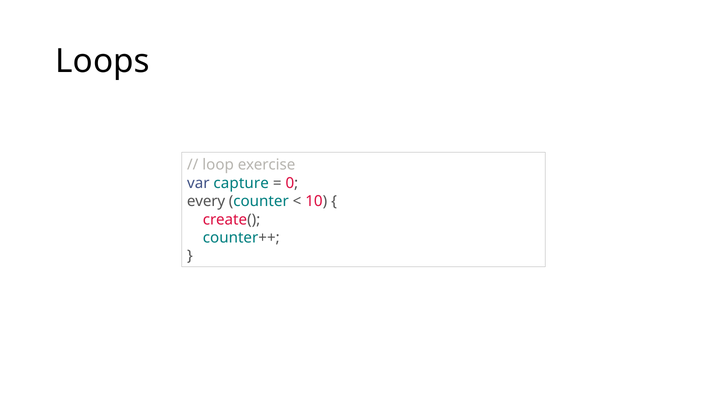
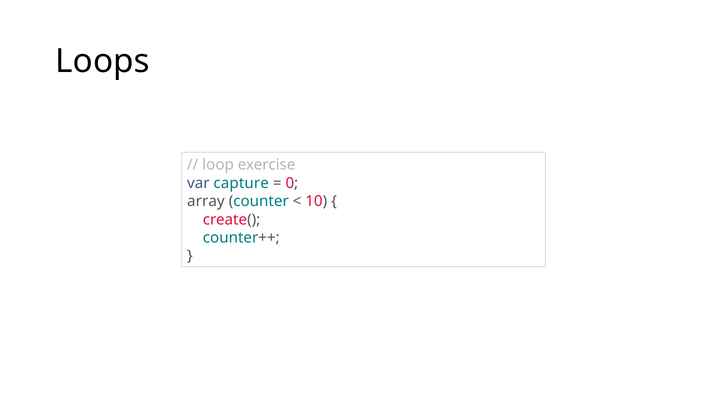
every: every -> array (206, 201)
